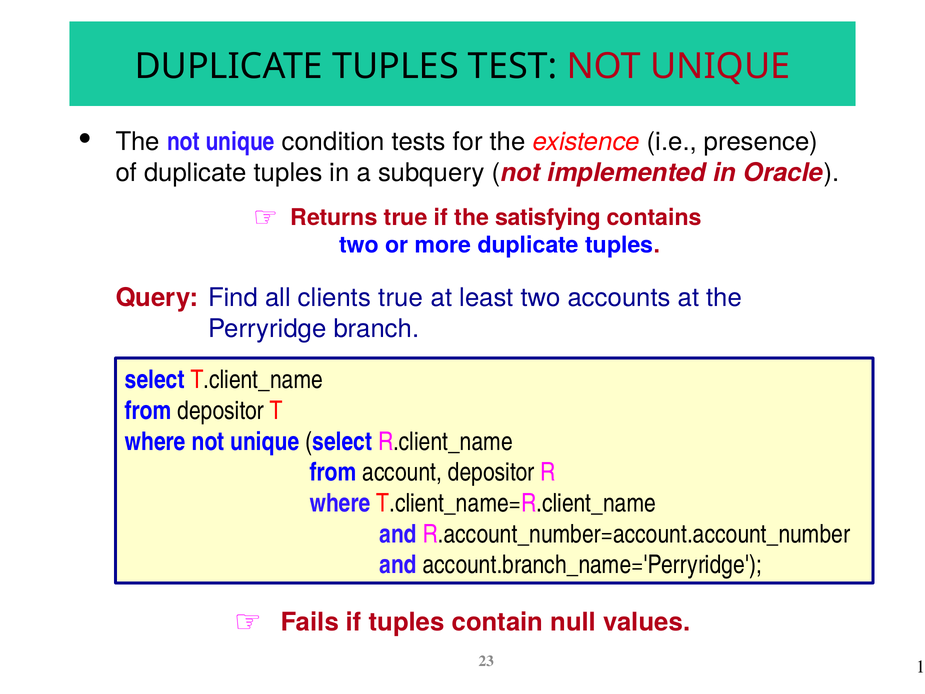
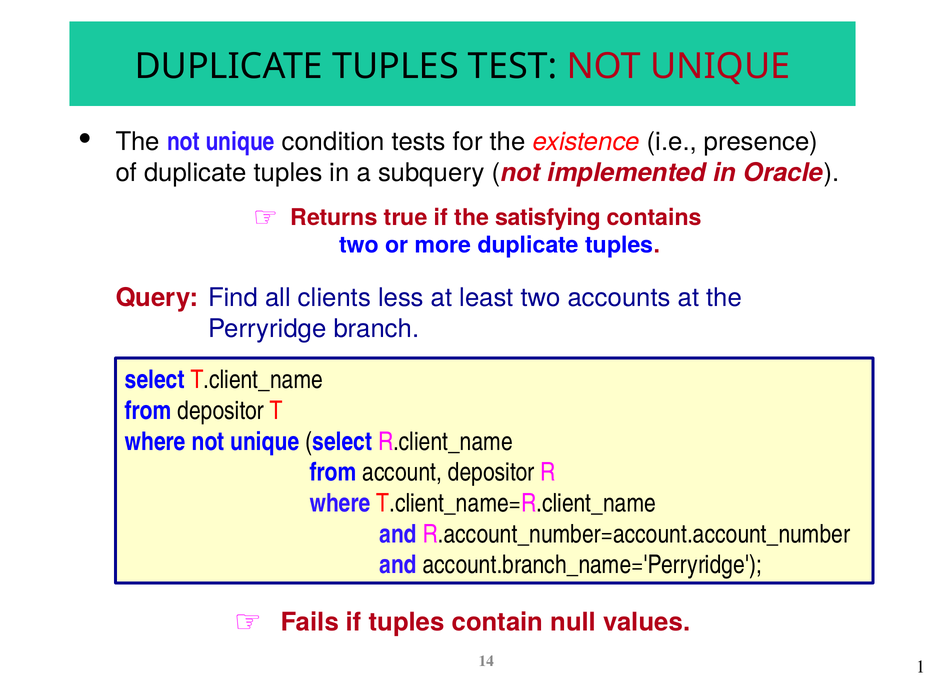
clients true: true -> less (401, 298)
23: 23 -> 14 (486, 661)
